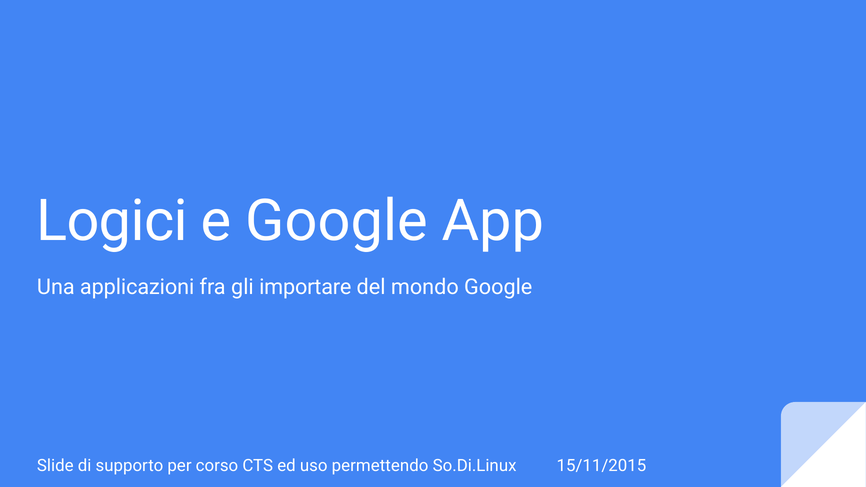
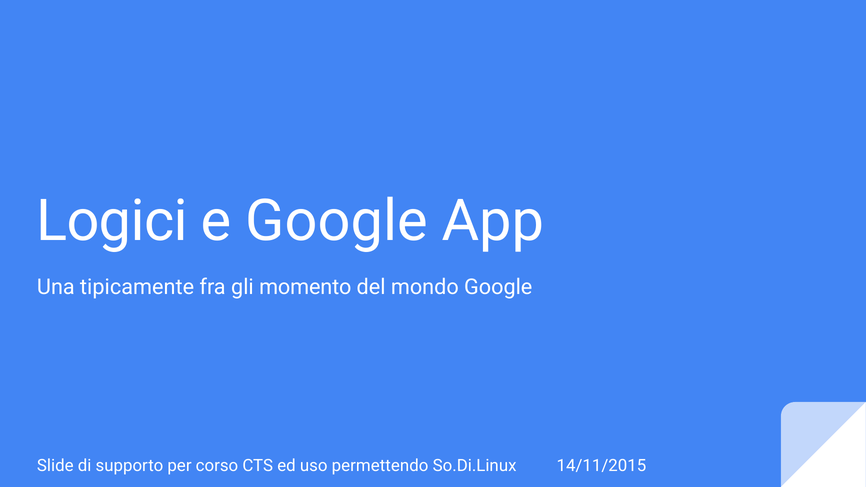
applicazioni: applicazioni -> tipicamente (137, 287)
importare: importare -> momento (305, 287)
15/11/2015: 15/11/2015 -> 14/11/2015 (601, 466)
